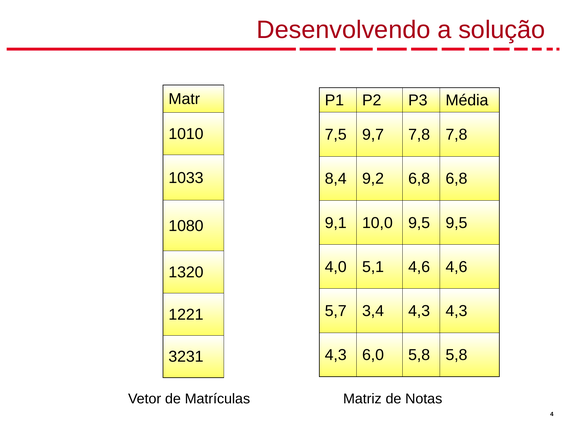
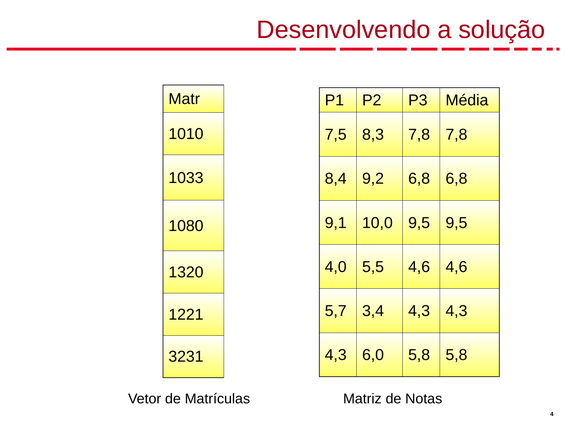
9,7: 9,7 -> 8,3 (373, 135)
5,1: 5,1 -> 5,5 (373, 267)
